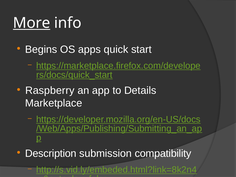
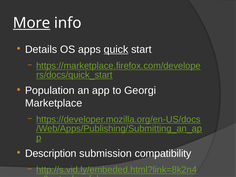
Begins: Begins -> Details (41, 49)
quick underline: none -> present (116, 49)
Raspberry: Raspberry -> Population (50, 91)
Details: Details -> Georgi (140, 91)
